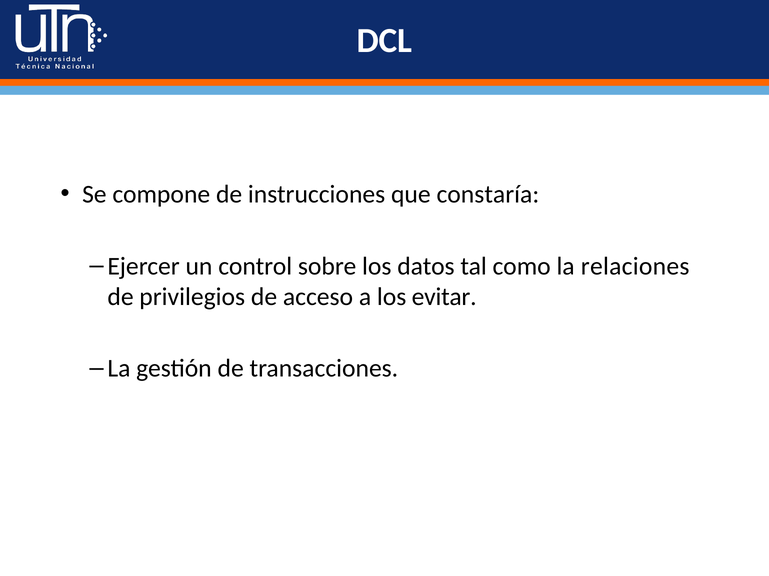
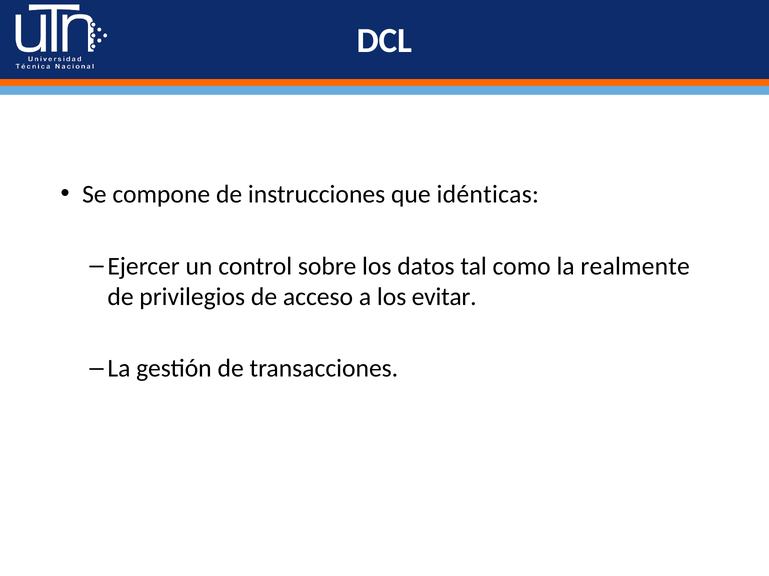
constaría: constaría -> idénticas (488, 195)
relaciones: relaciones -> realmente (635, 266)
